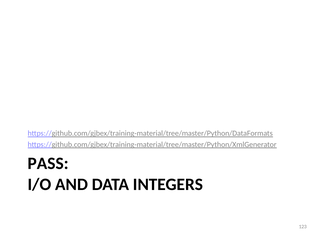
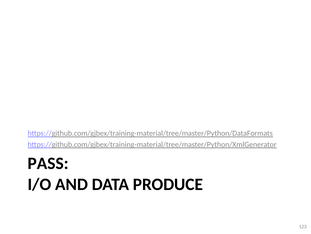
INTEGERS: INTEGERS -> PRODUCE (168, 184)
